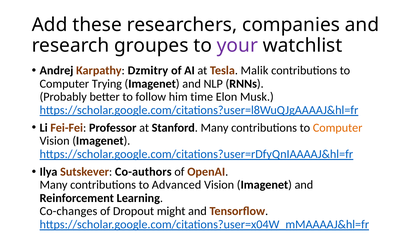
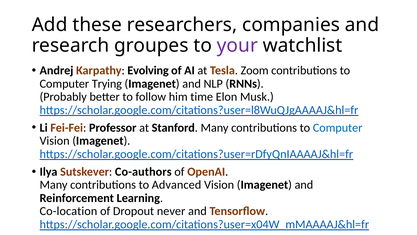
Dzmitry: Dzmitry -> Evolving (148, 70)
Malik: Malik -> Zoom (255, 70)
Computer colour: orange -> blue (338, 128)
Co-changes: Co-changes -> Co-location (68, 211)
might: might -> never (171, 211)
